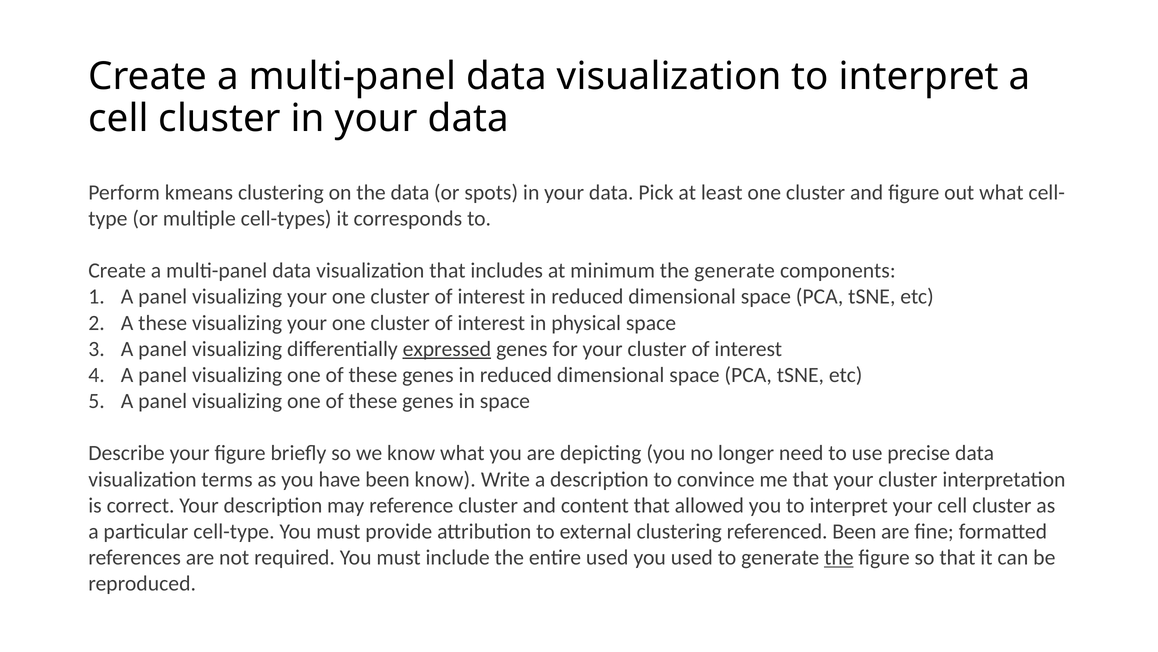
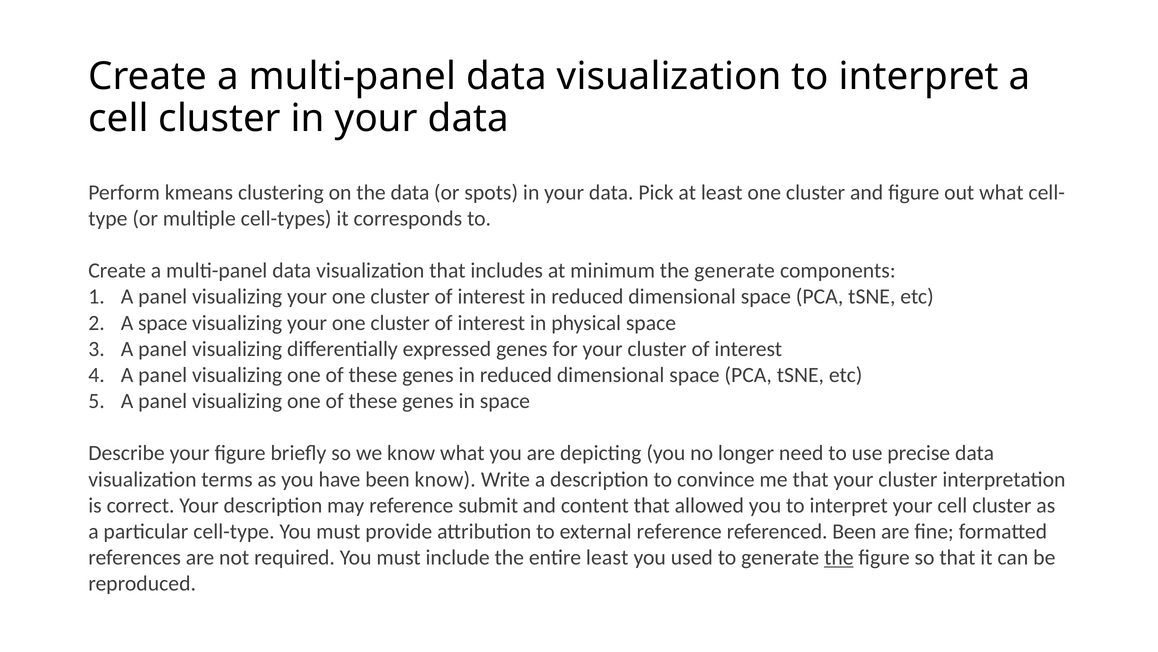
A these: these -> space (163, 323)
expressed underline: present -> none (447, 349)
reference cluster: cluster -> submit (488, 505)
external clustering: clustering -> reference (679, 531)
entire used: used -> least (607, 557)
